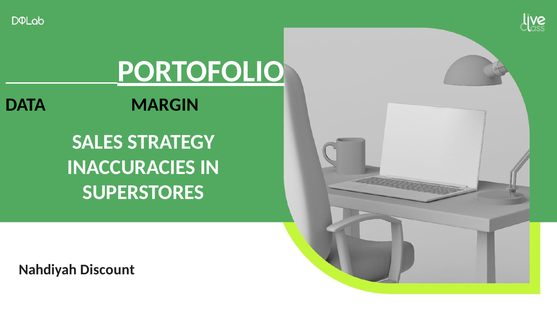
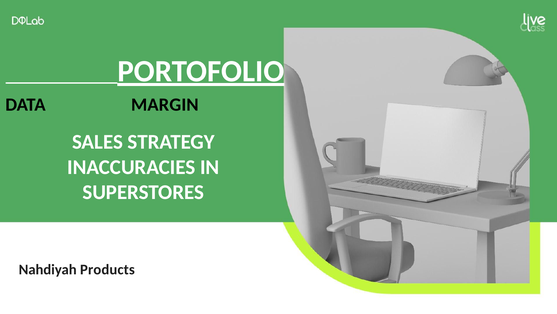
Discount: Discount -> Products (107, 269)
